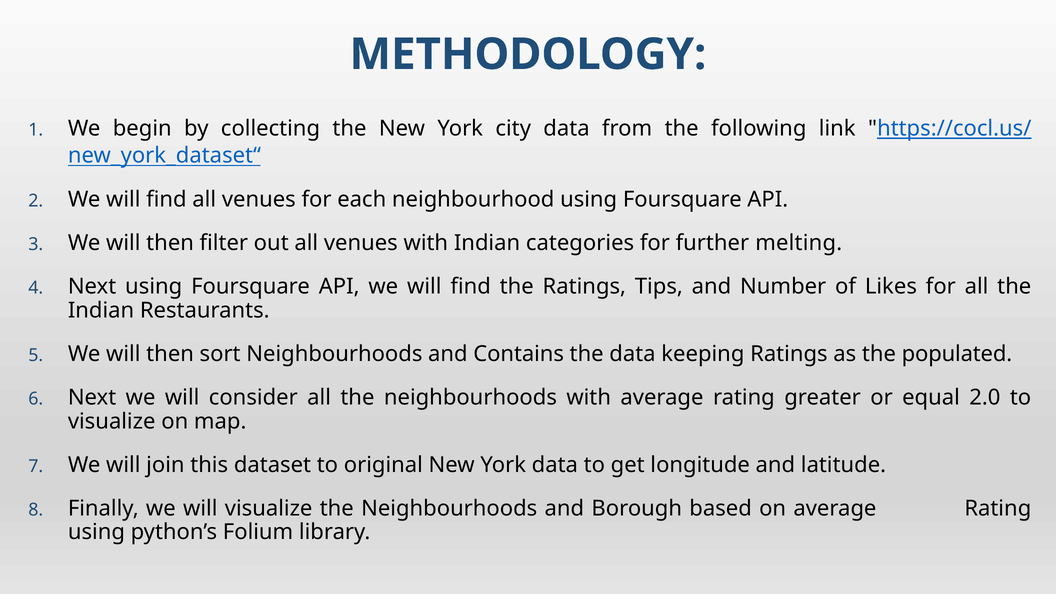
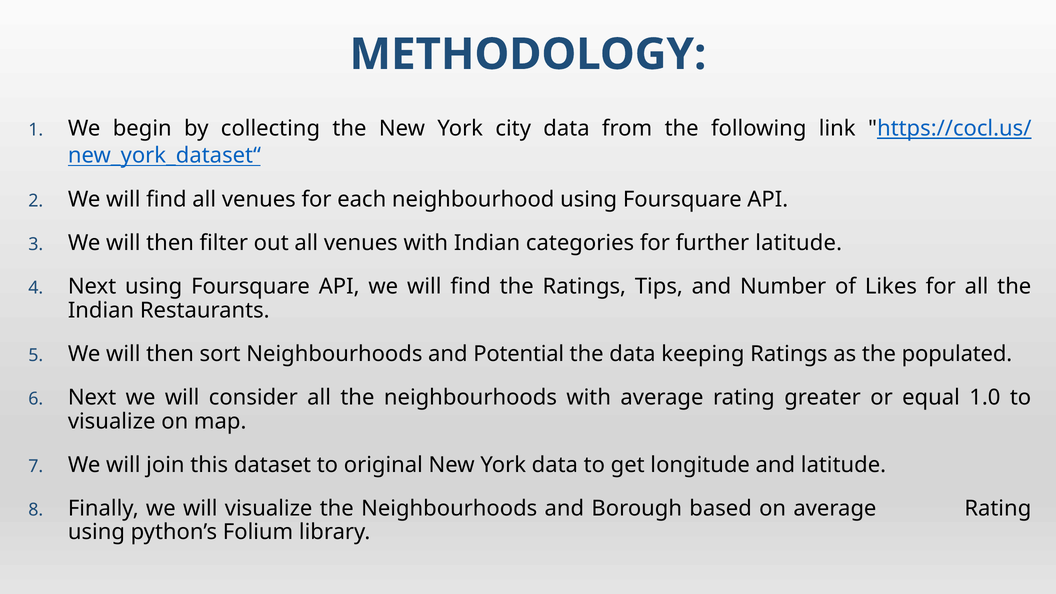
further melting: melting -> latitude (799, 243)
Contains: Contains -> Potential (519, 354)
2.0: 2.0 -> 1.0 (985, 398)
